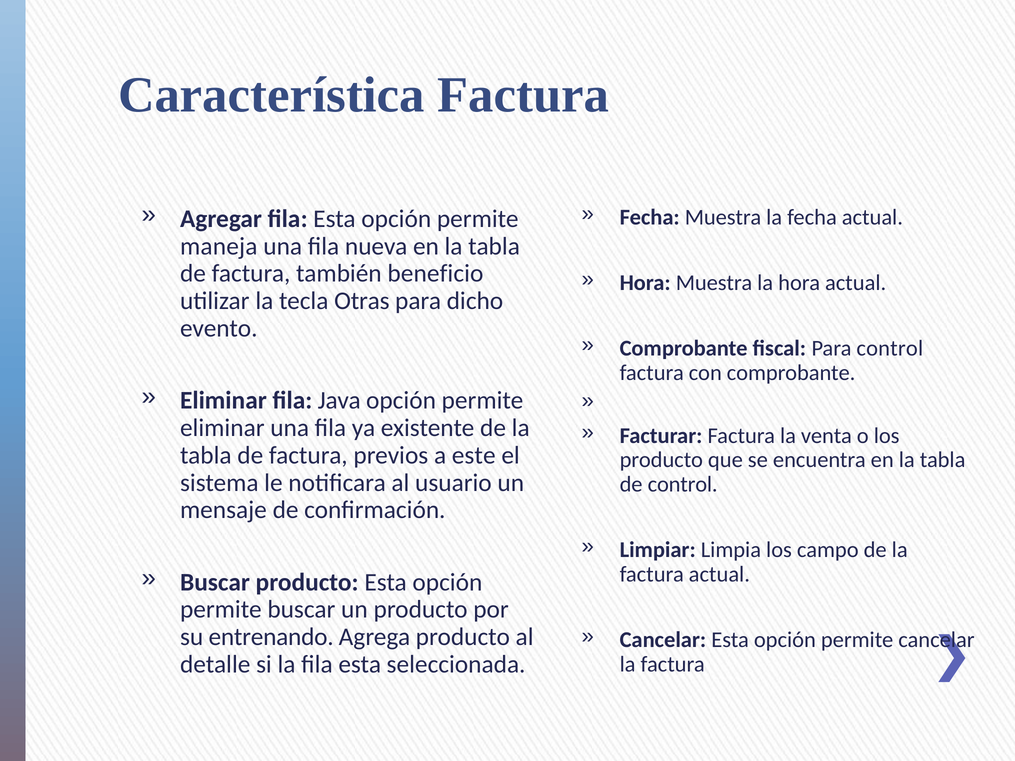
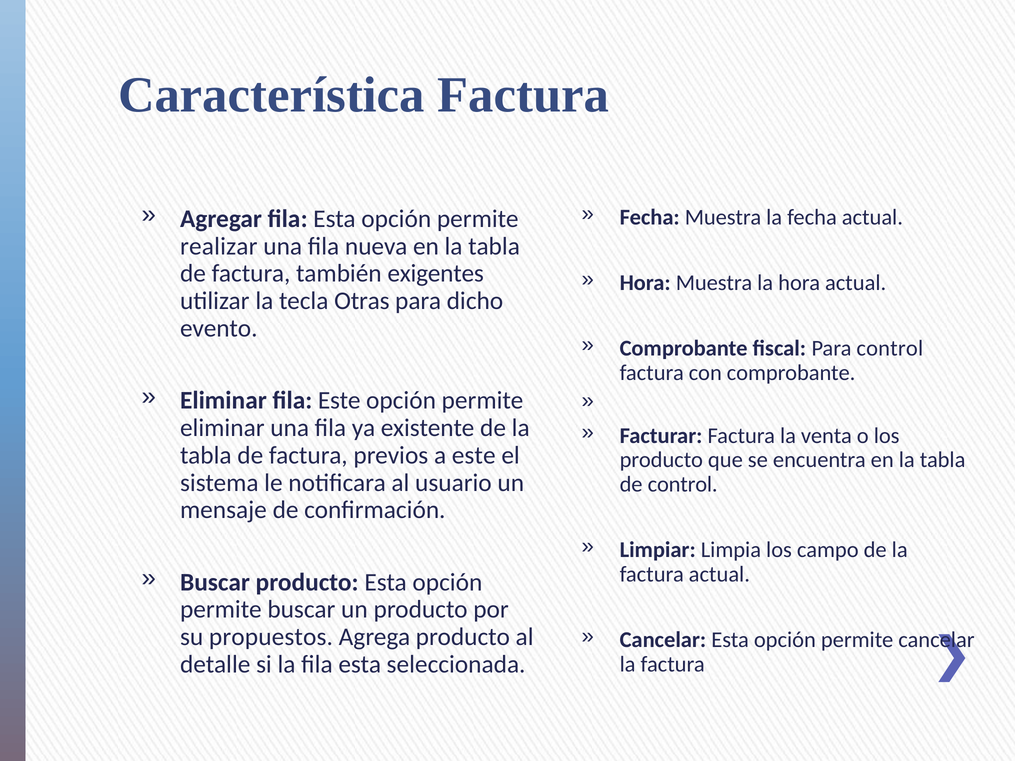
maneja: maneja -> realizar (219, 246)
beneficio: beneficio -> exigentes (436, 274)
fila Java: Java -> Este (339, 401)
entrenando: entrenando -> propuestos (271, 637)
